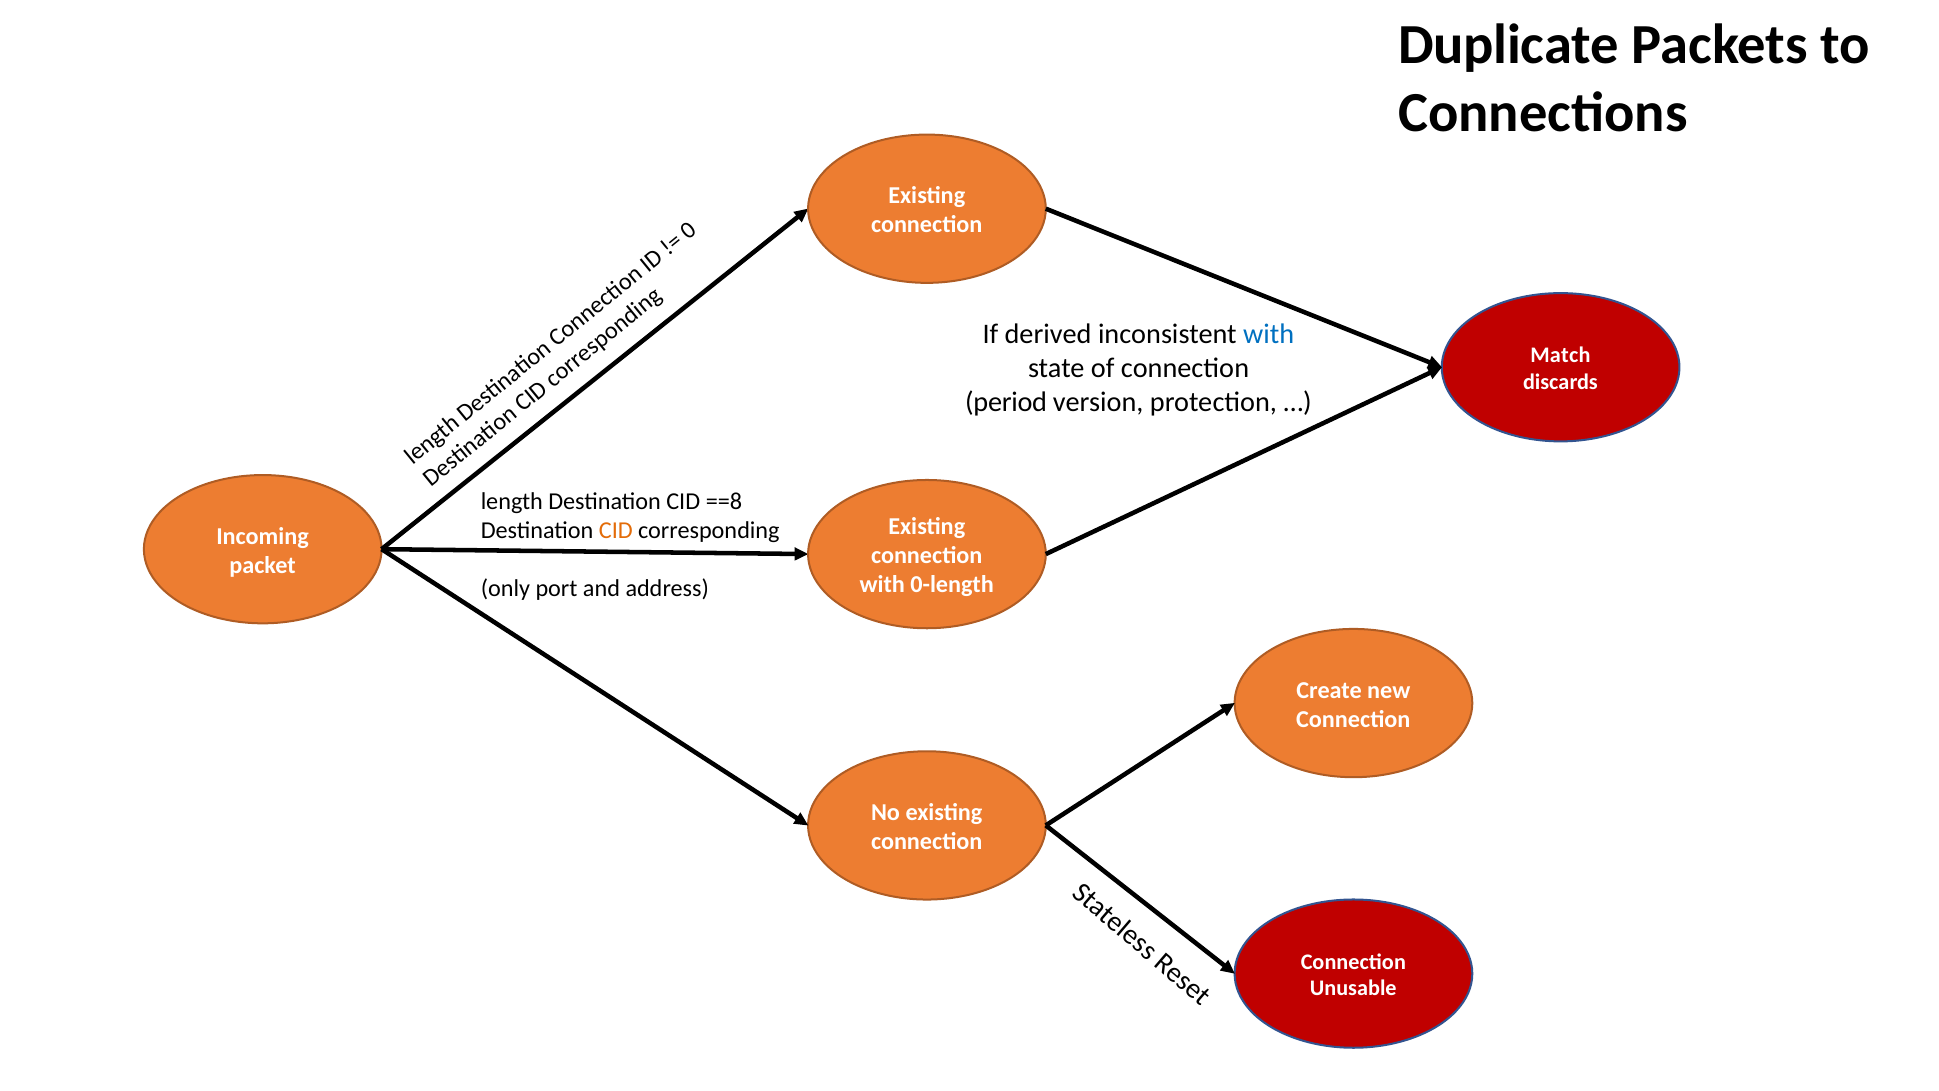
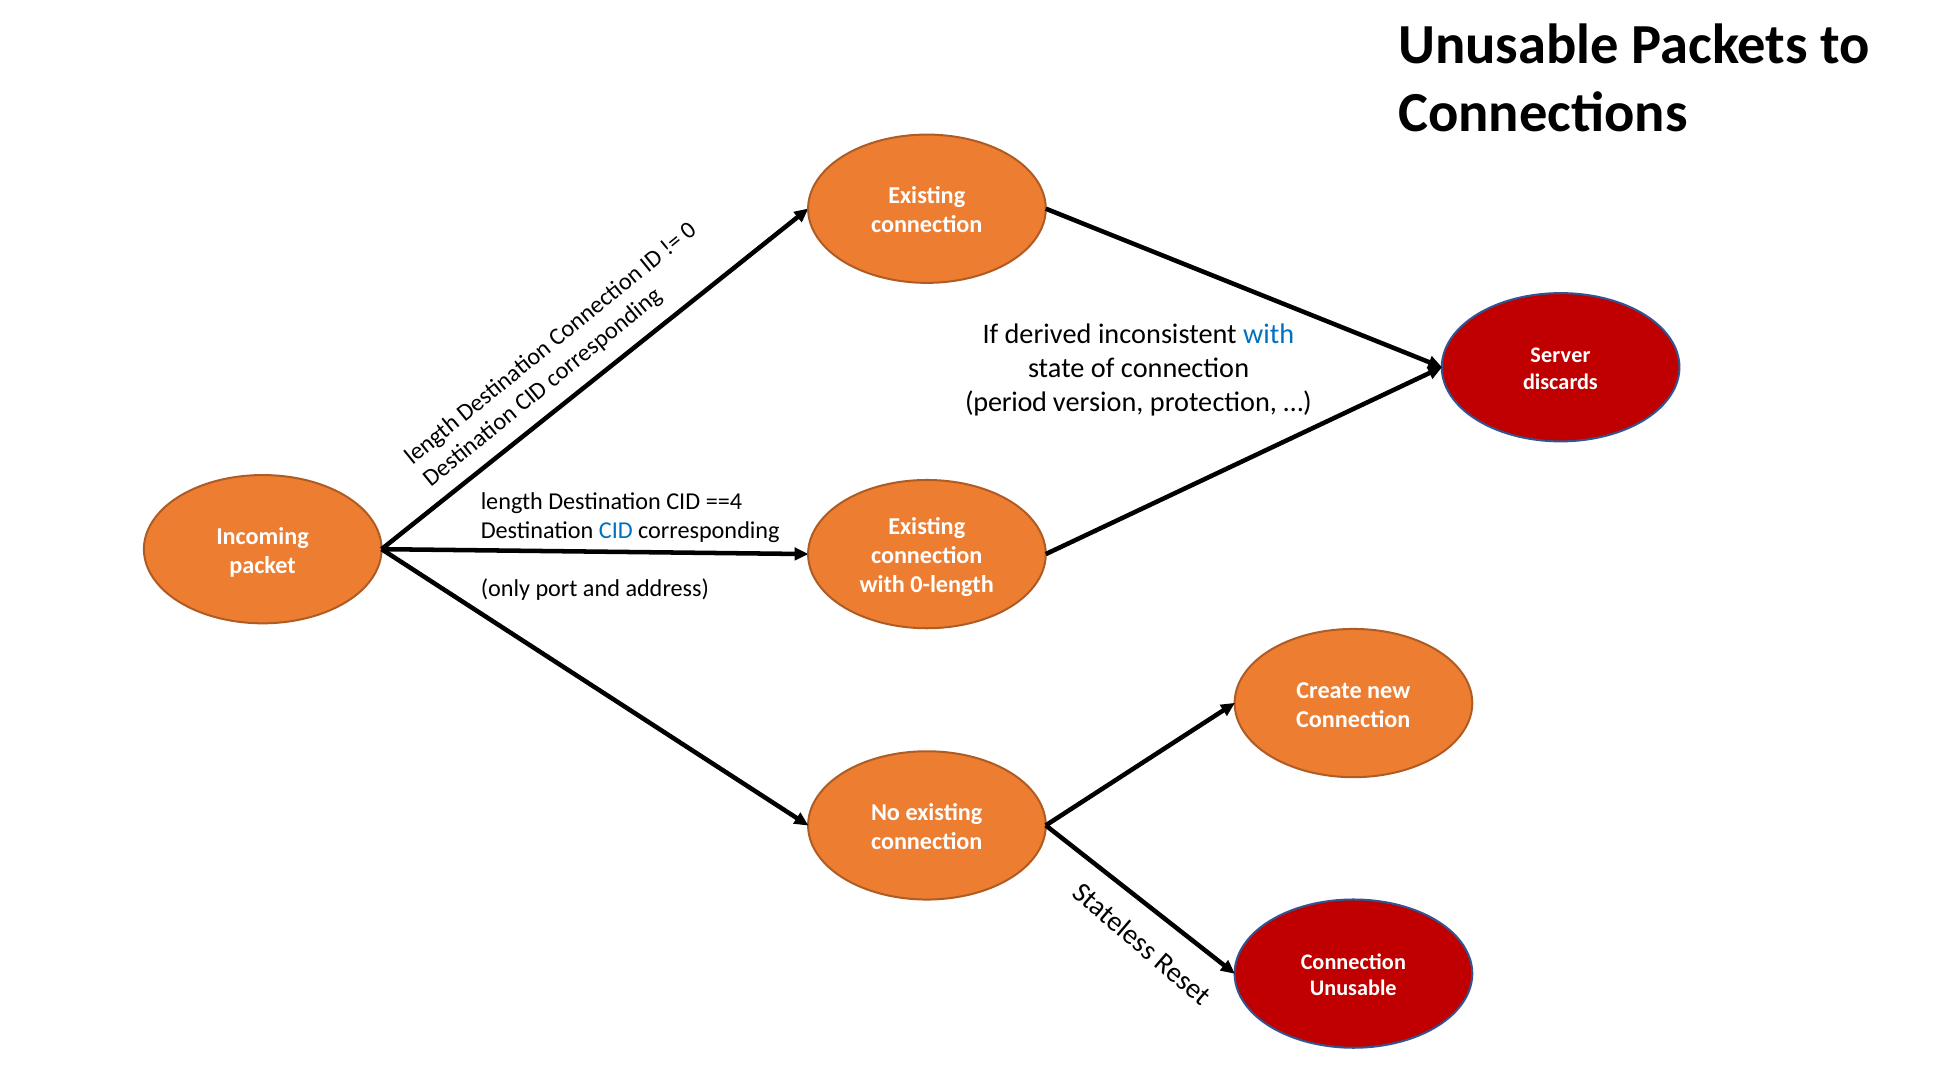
Duplicate: Duplicate -> Unusable (1509, 45)
Match: Match -> Server (1560, 355)
==8: ==8 -> ==4 (724, 501)
CID colour: orange -> blue (616, 530)
